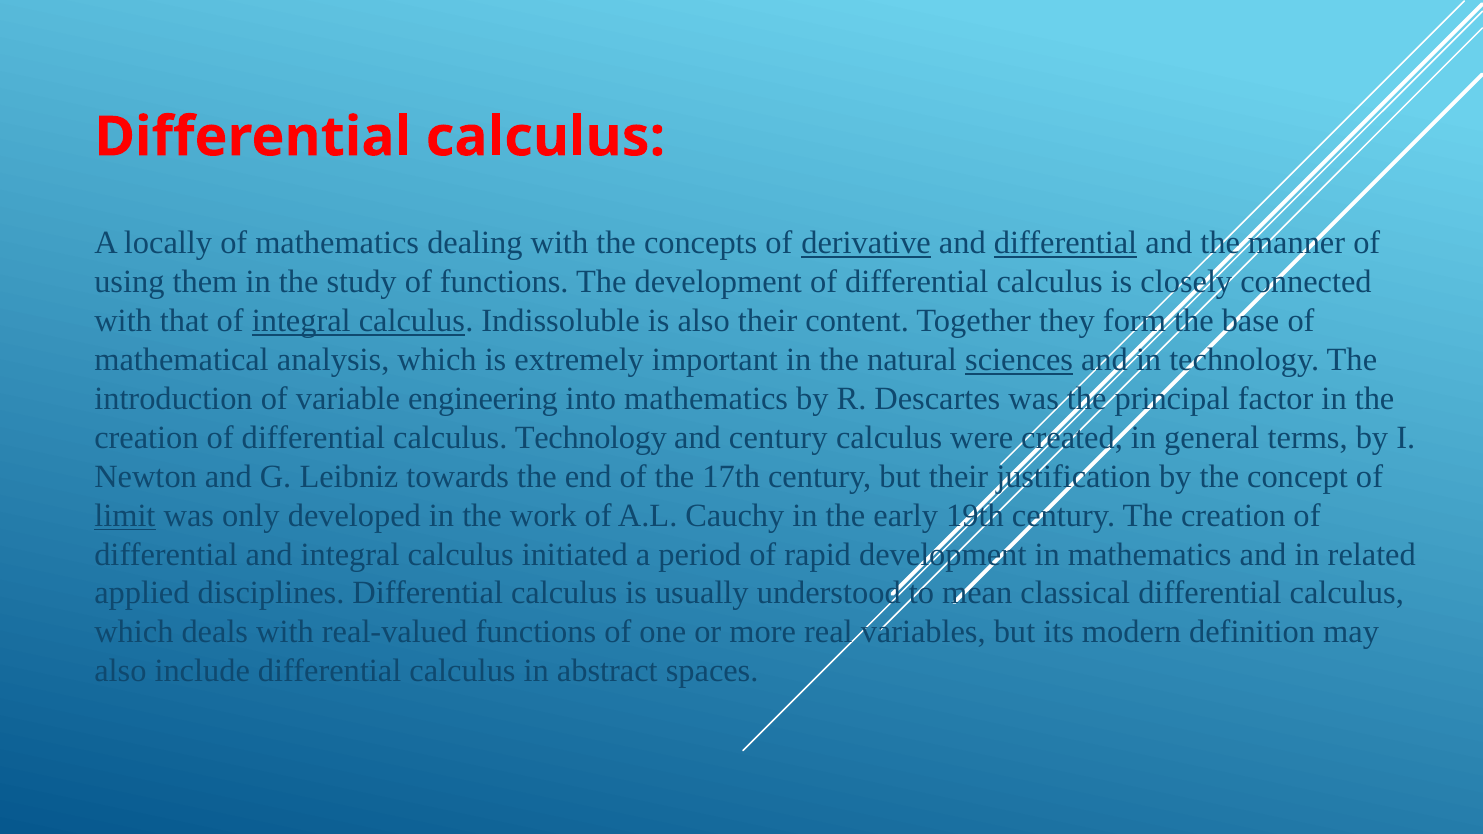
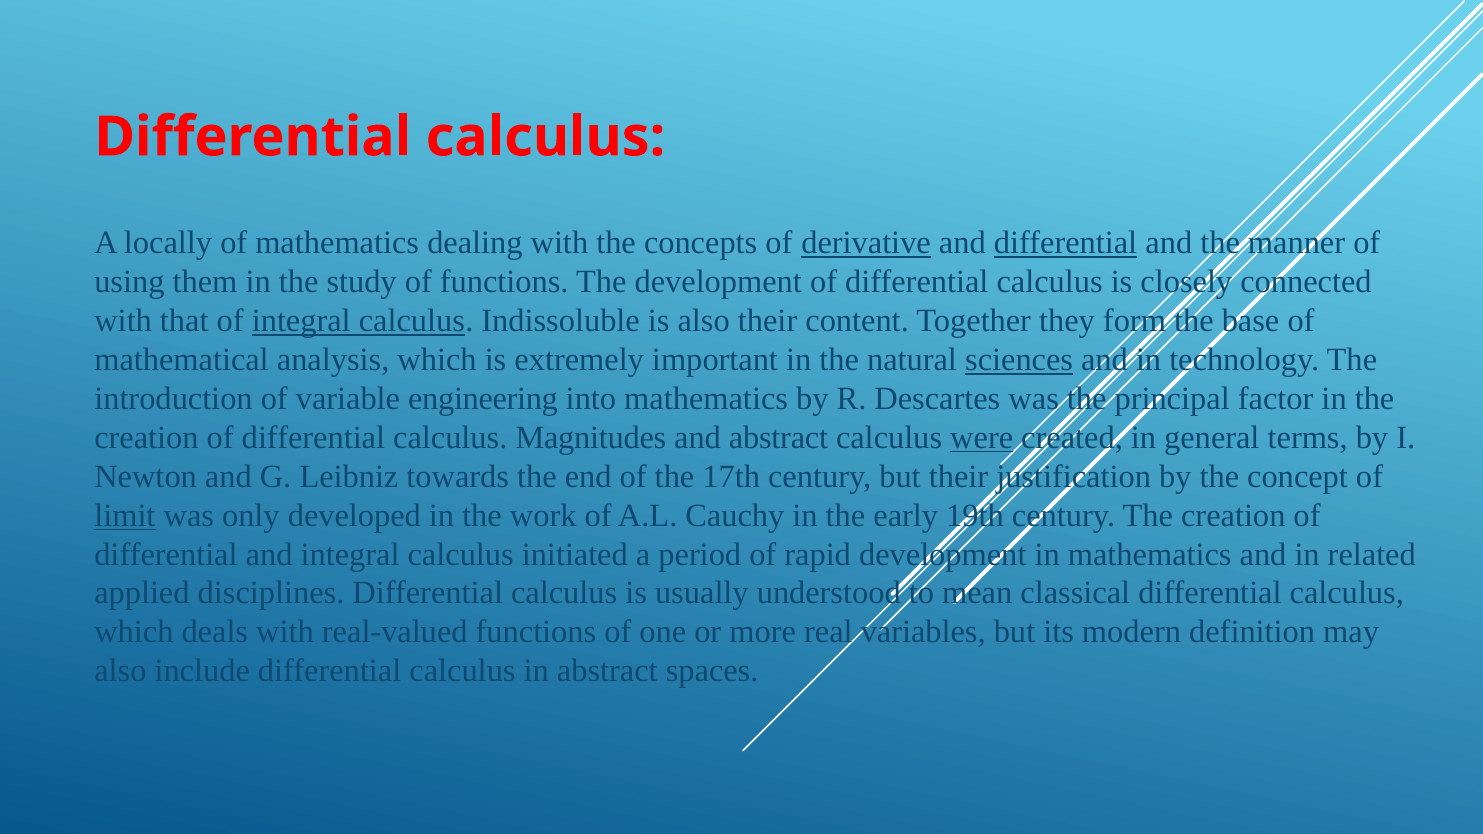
calculus Technology: Technology -> Magnitudes (591, 438)
and century: century -> abstract (778, 438)
were underline: none -> present (982, 438)
